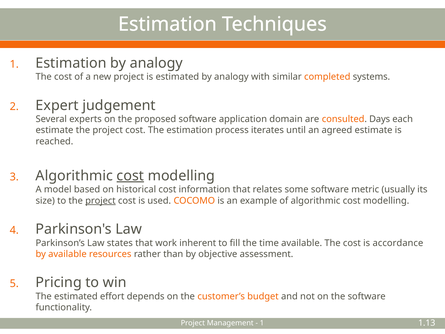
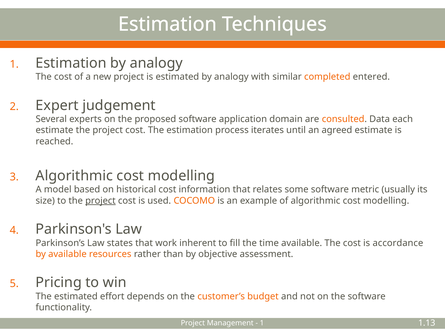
systems: systems -> entered (371, 77)
Days: Days -> Data (380, 119)
cost underline: present -> none (130, 176)
